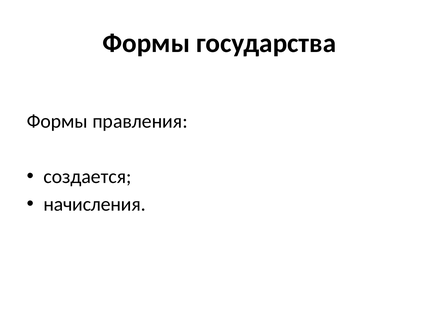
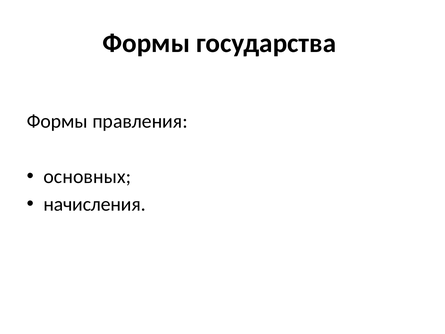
создается: создается -> основных (87, 176)
